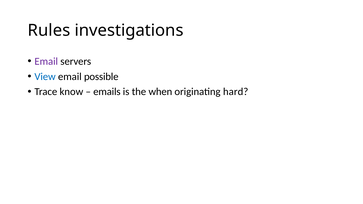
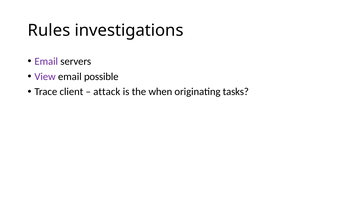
View colour: blue -> purple (45, 77)
know: know -> client (71, 92)
emails: emails -> attack (107, 92)
hard: hard -> tasks (236, 92)
